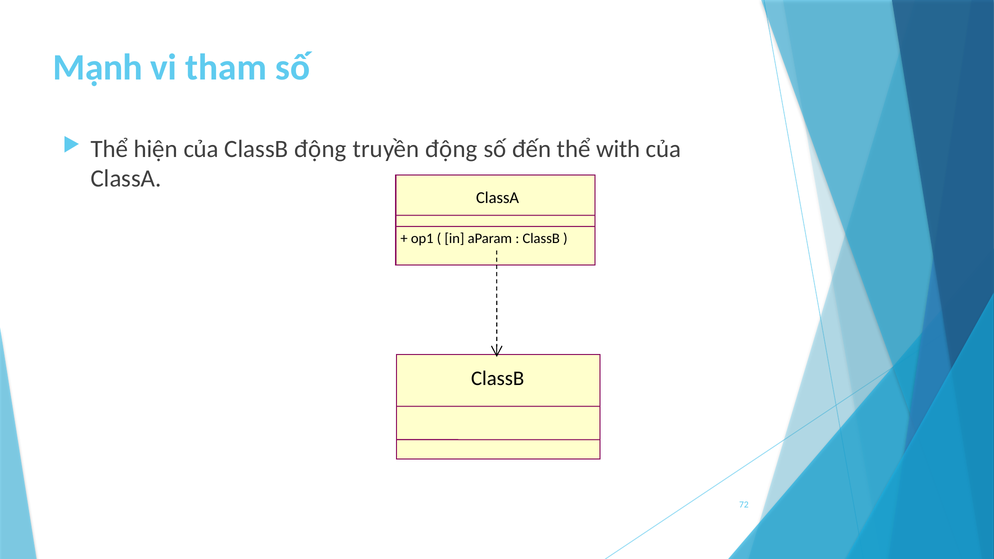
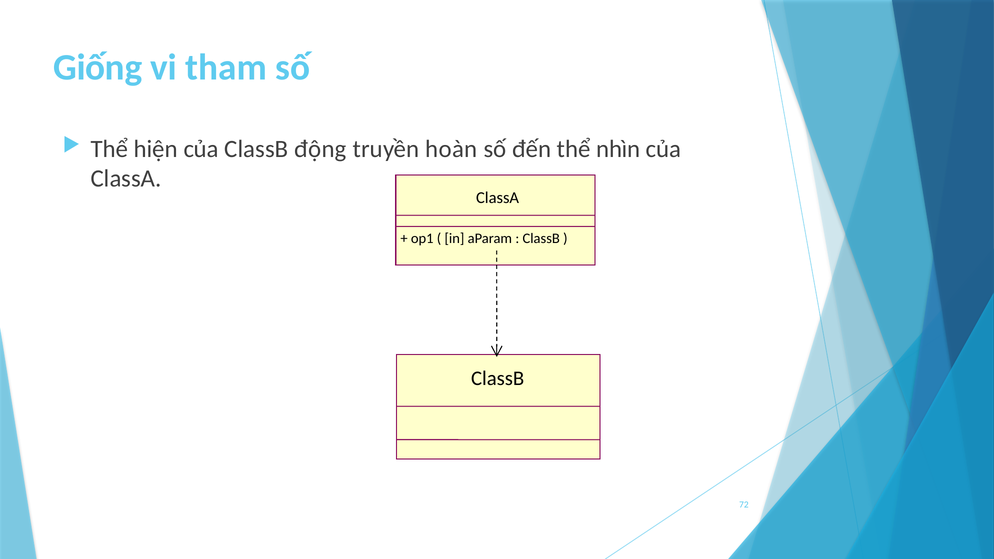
Mạnh: Mạnh -> Giống (98, 68)
truyền động: động -> hoàn (451, 149)
with: with -> nhìn (618, 149)
